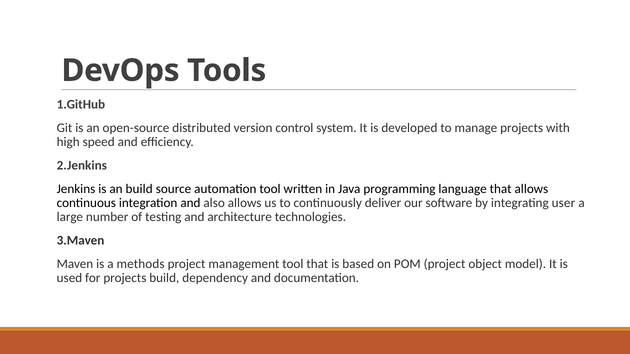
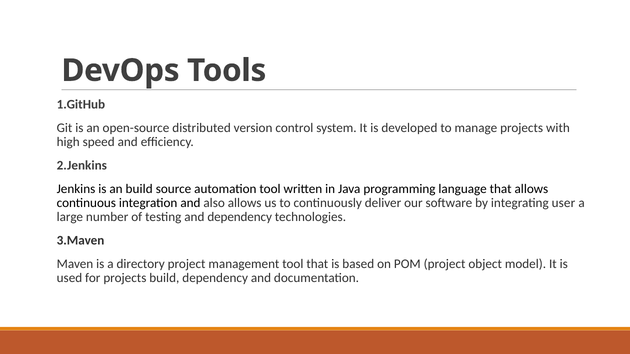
and architecture: architecture -> dependency (240, 217)
methods: methods -> directory (141, 264)
